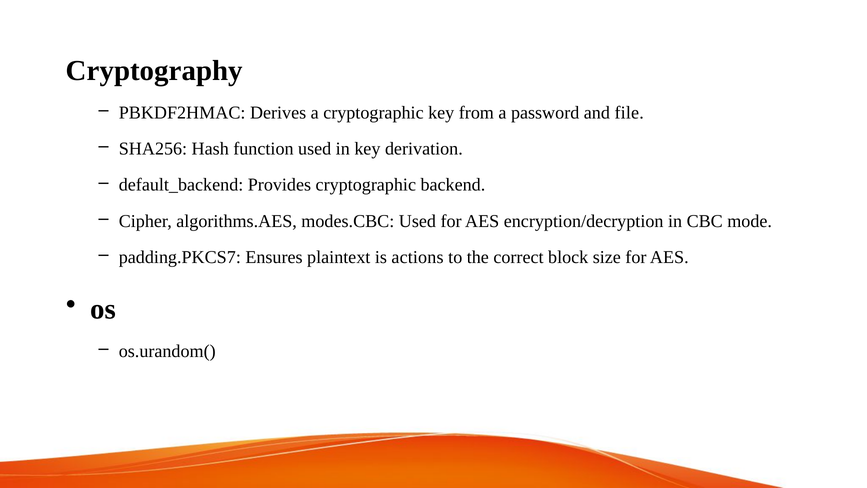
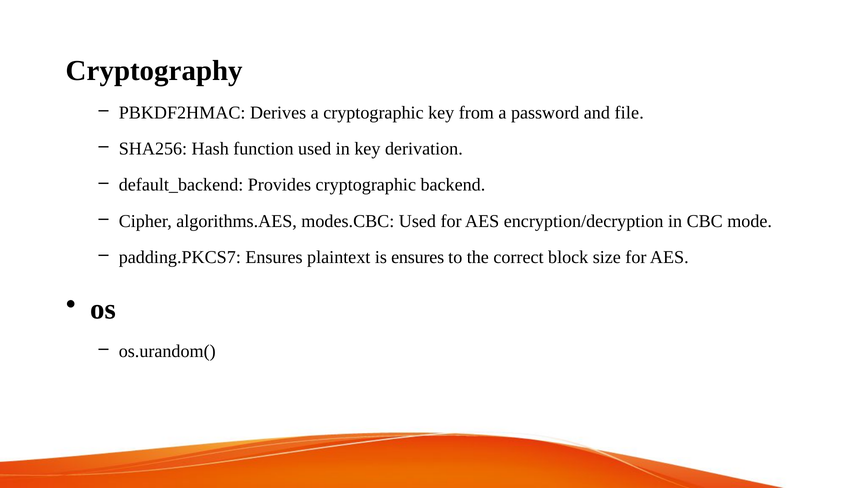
is actions: actions -> ensures (418, 257)
